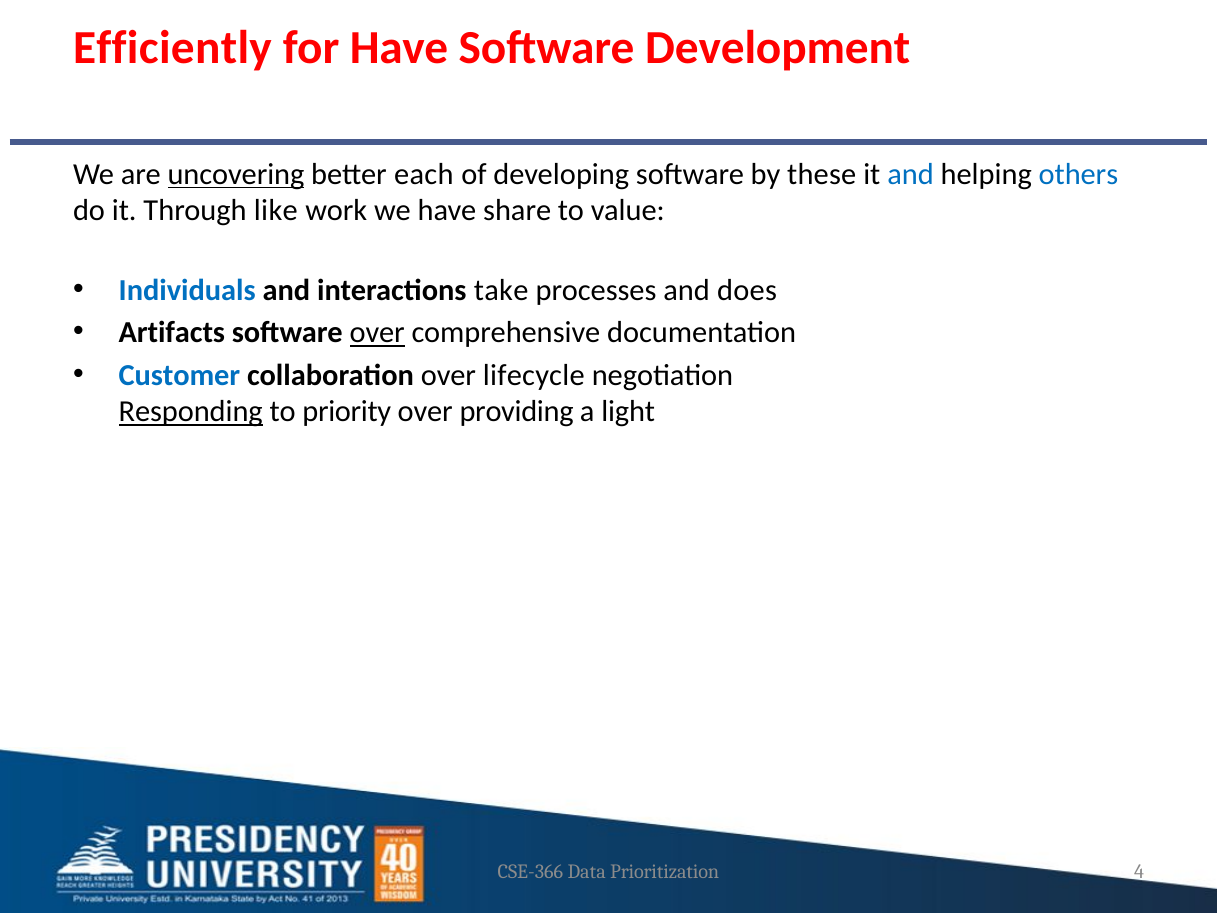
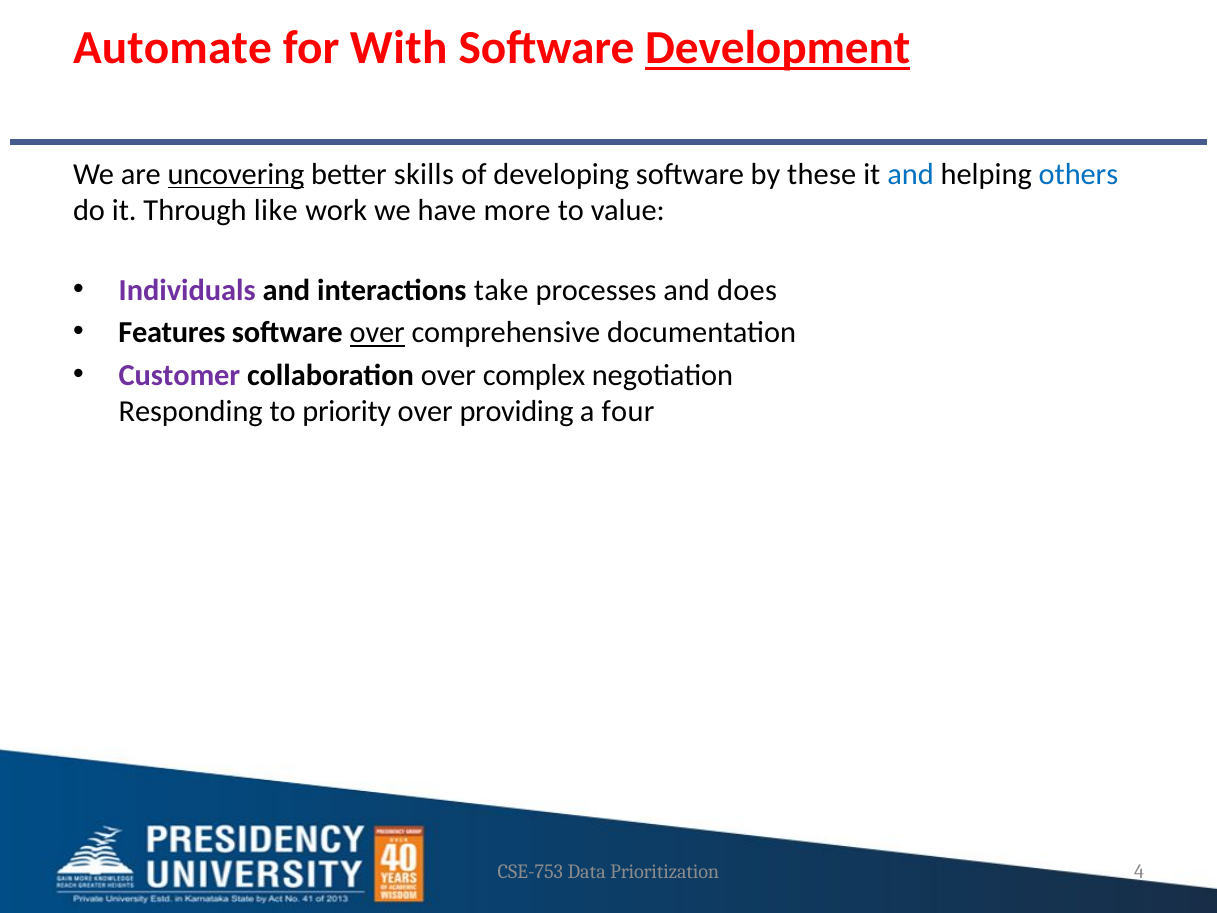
Efficiently: Efficiently -> Automate (173, 48)
for Have: Have -> With (399, 48)
Development underline: none -> present (778, 48)
each: each -> skills (424, 174)
share: share -> more (517, 211)
Individuals colour: blue -> purple (187, 290)
Artifacts: Artifacts -> Features (172, 332)
Customer colour: blue -> purple (179, 375)
lifecycle: lifecycle -> complex (534, 375)
Responding underline: present -> none (191, 412)
light: light -> four (628, 412)
CSE-366: CSE-366 -> CSE-753 (530, 872)
